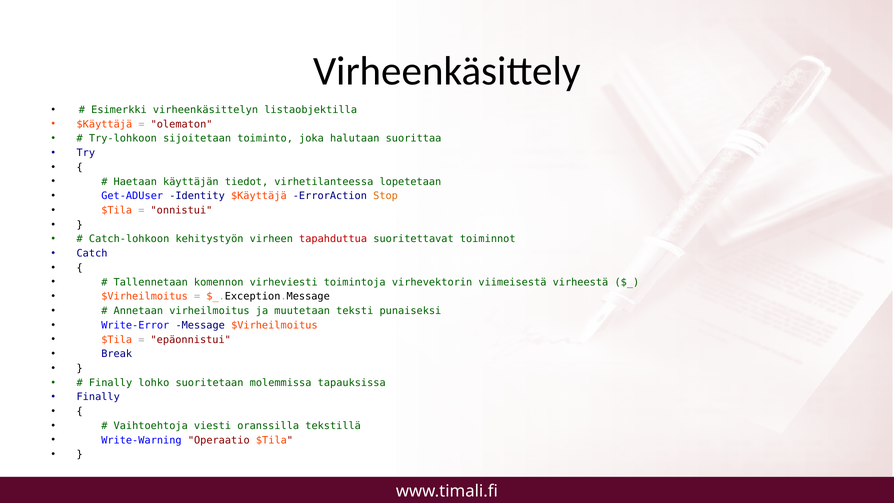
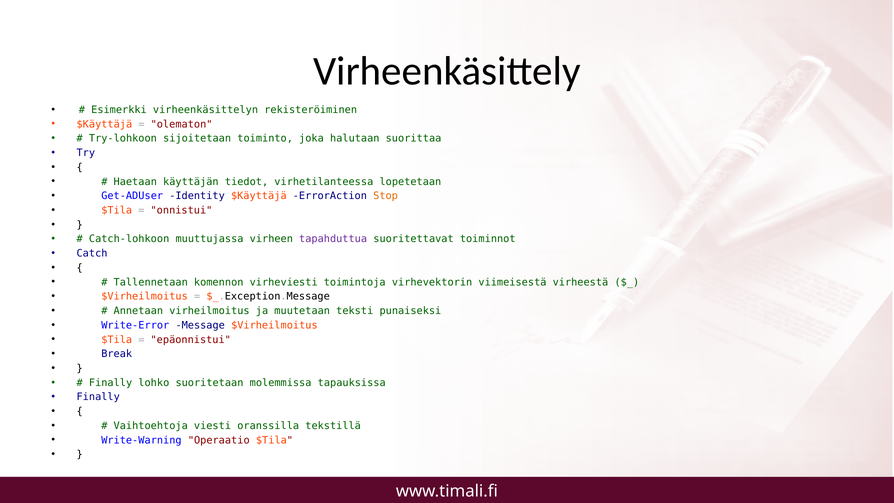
listaobjektilla: listaobjektilla -> rekisteröiminen (311, 110)
kehitystyön: kehitystyön -> muuttujassa (210, 239)
tapahduttua colour: red -> purple (333, 239)
